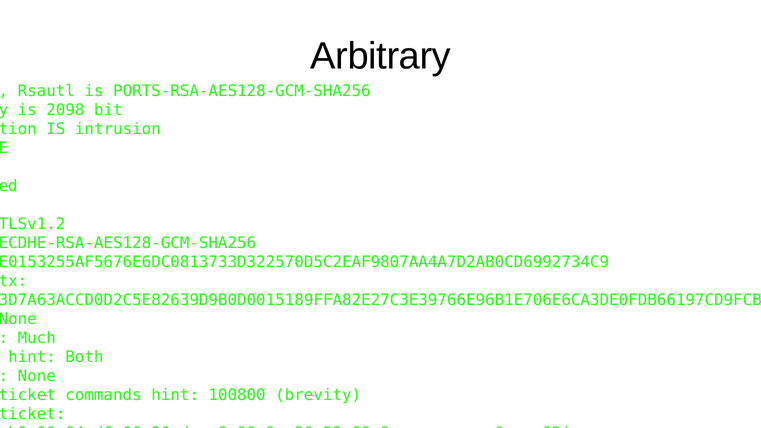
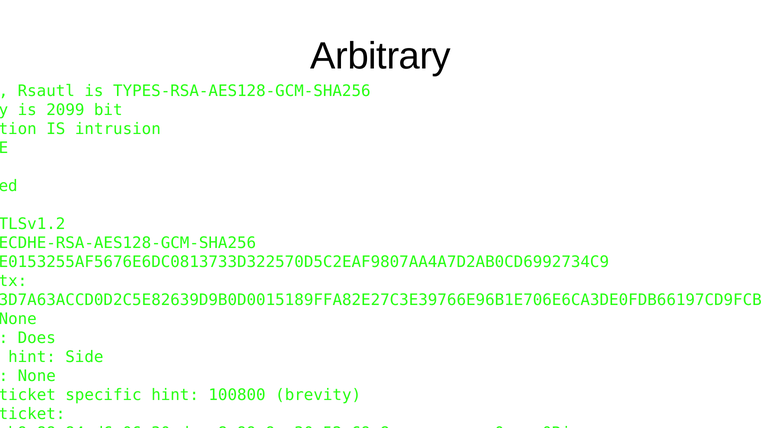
PORTS-RSA-AES128-GCM-SHA256: PORTS-RSA-AES128-GCM-SHA256 -> TYPES-RSA-AES128-GCM-SHA256 (242, 91)
2098: 2098 -> 2099 (65, 110)
Much: Much -> Does (37, 338)
Both: Both -> Side (84, 357)
commands: commands -> specific (103, 395)
